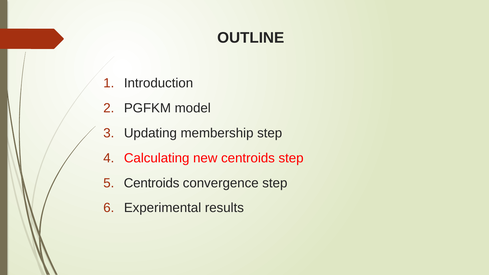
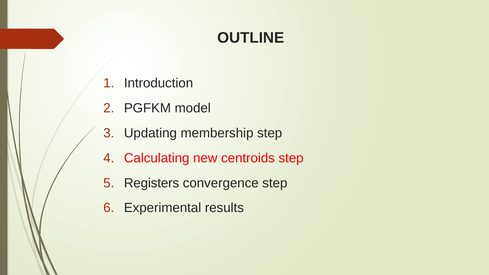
Centroids: Centroids -> Registers (152, 183)
